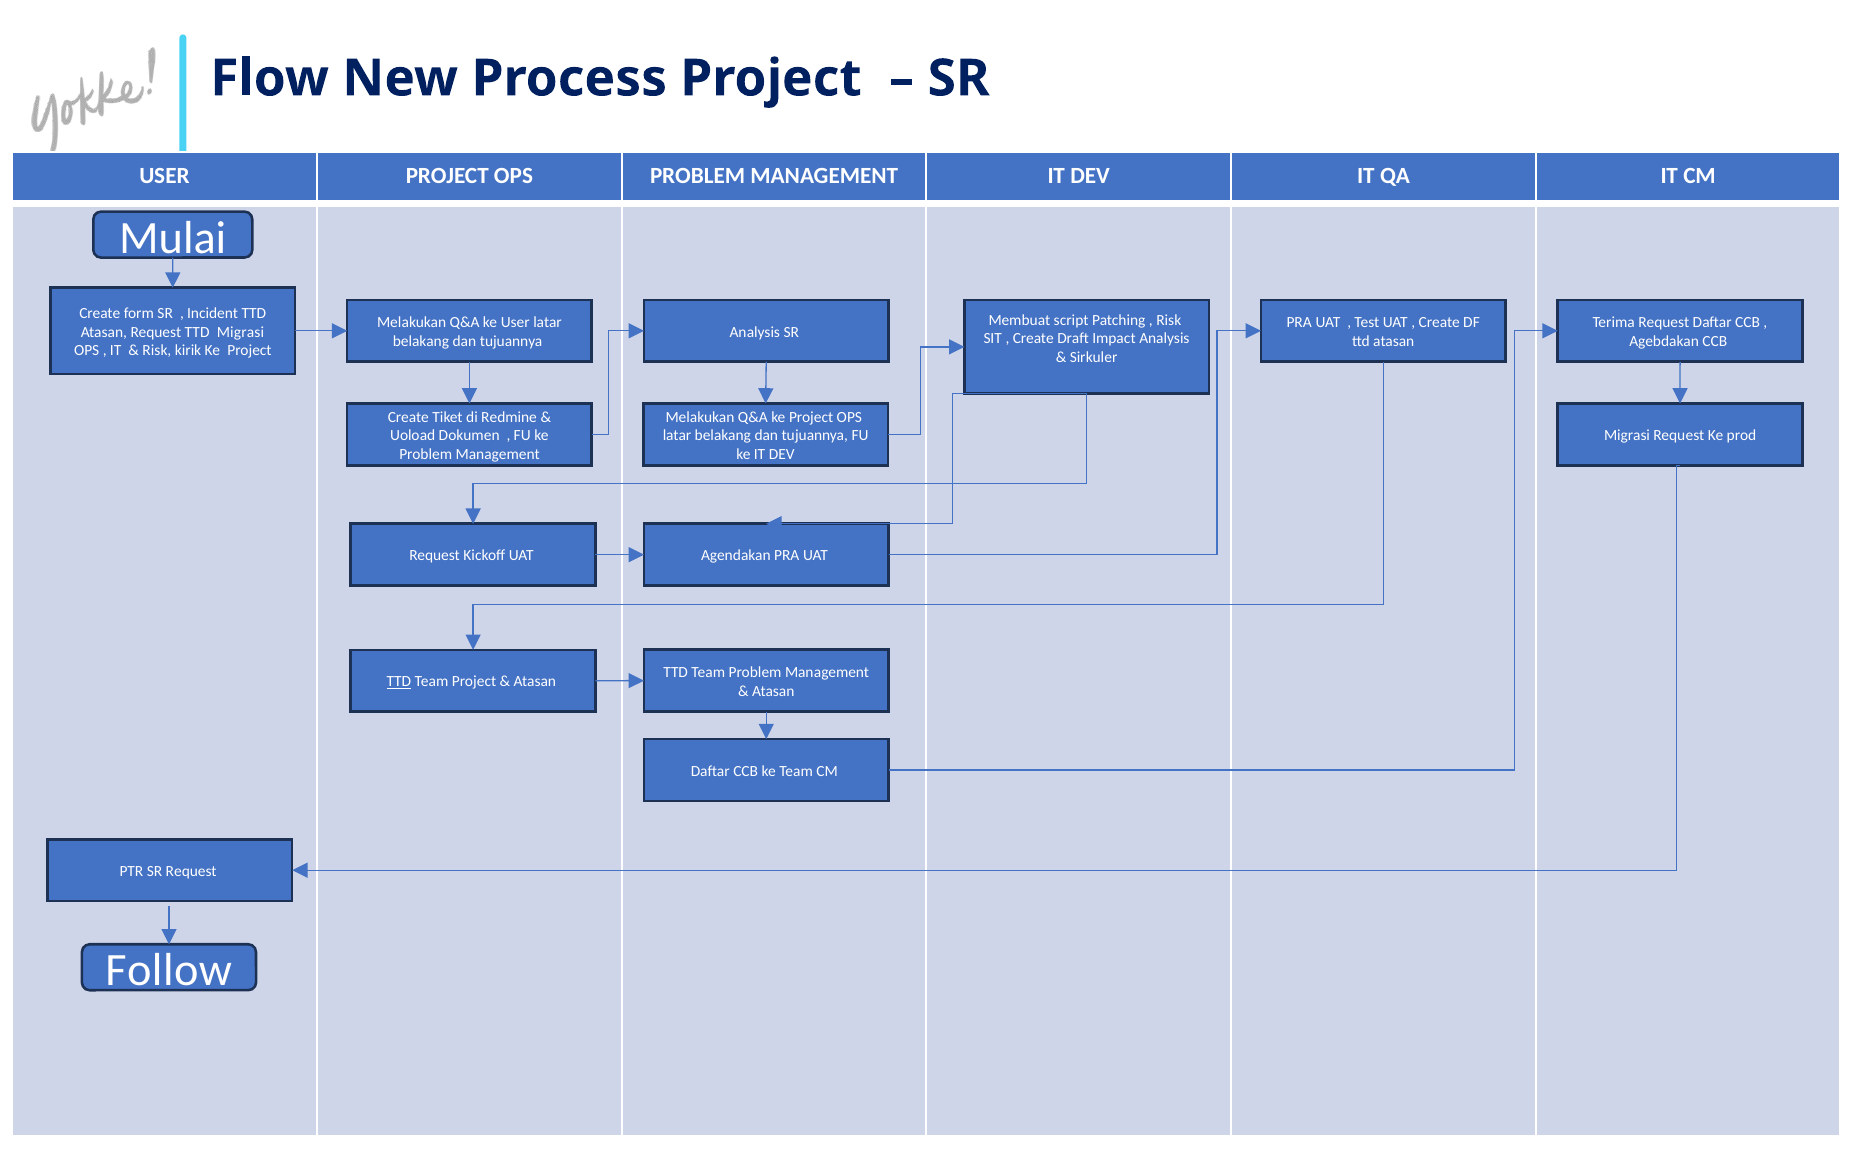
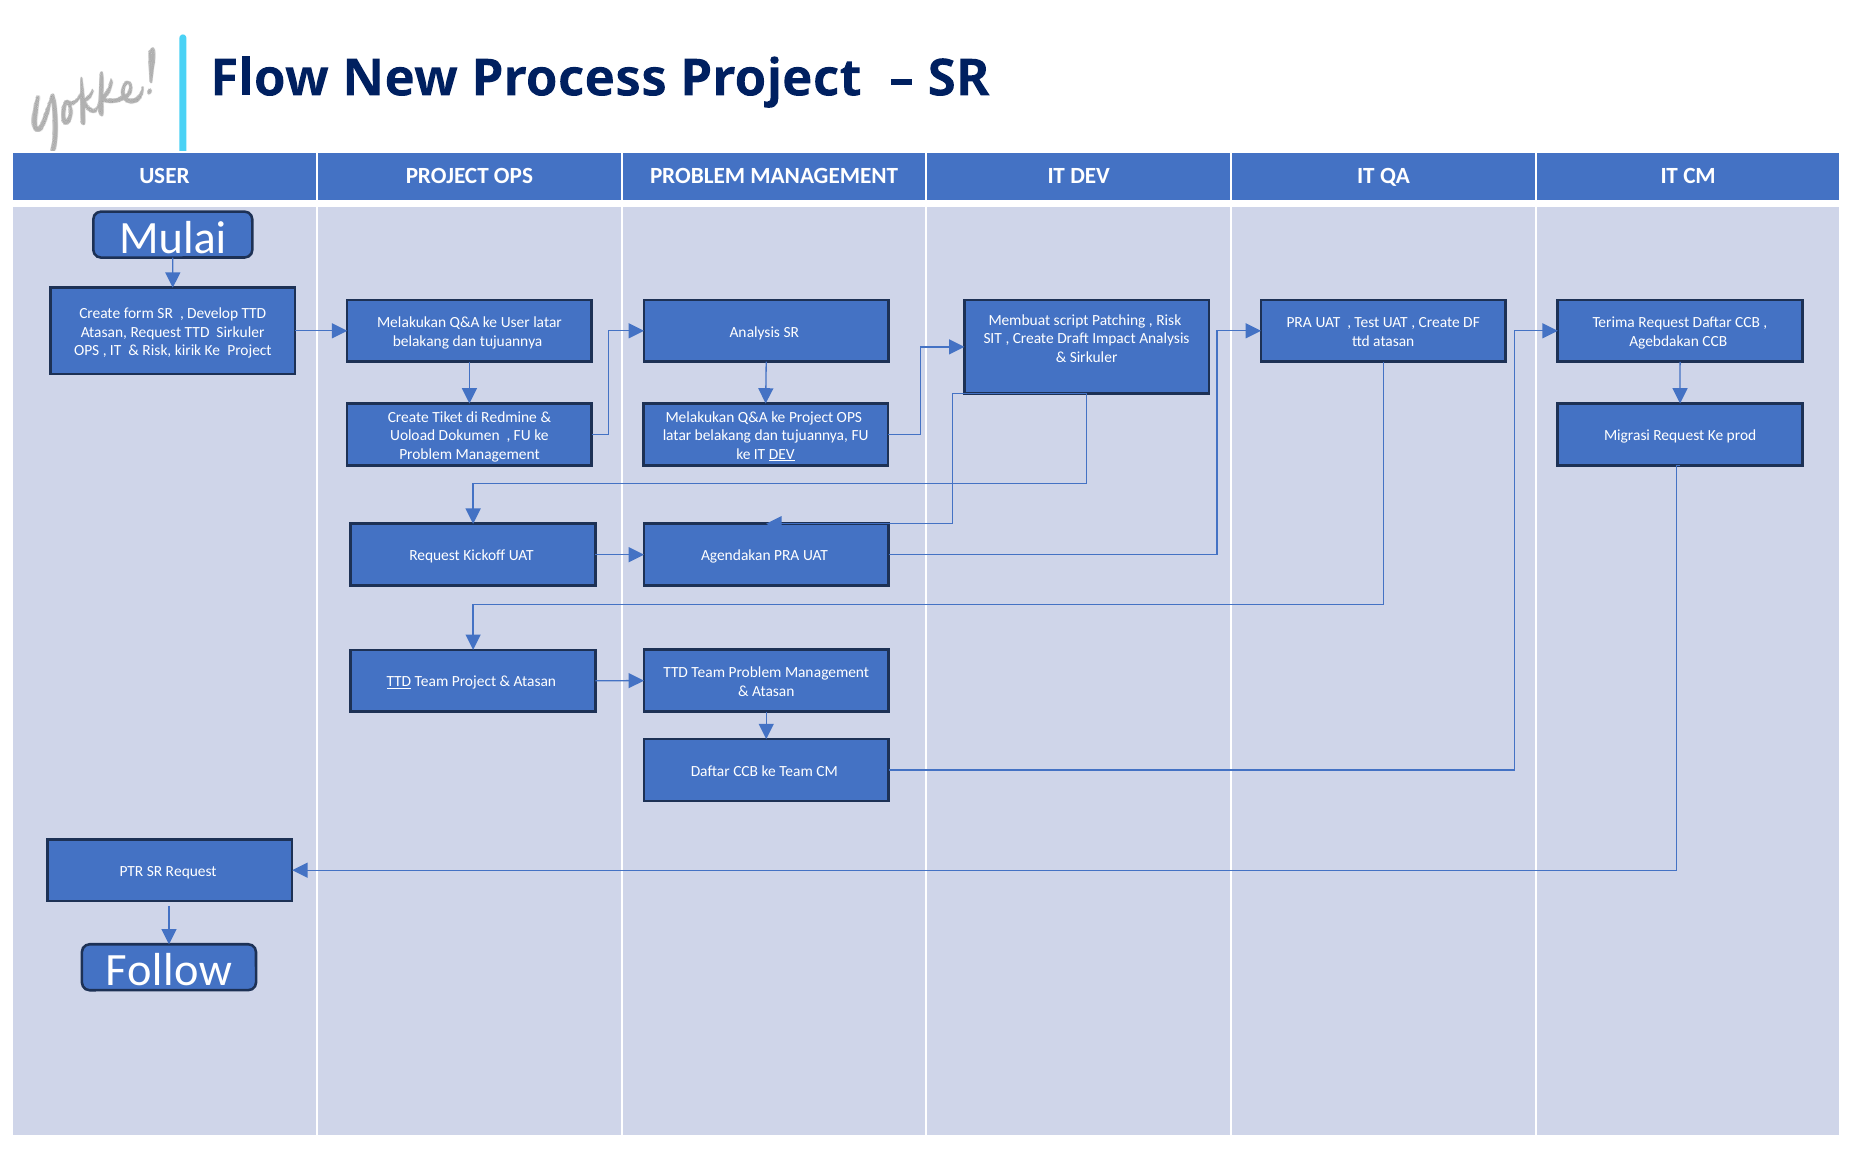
Incident: Incident -> Develop (213, 313)
TTD Migrasi: Migrasi -> Sirkuler (241, 332)
DEV underline: none -> present (782, 454)
